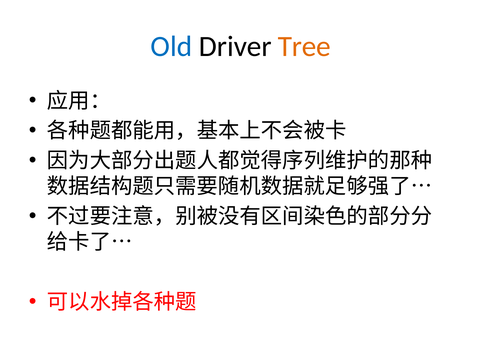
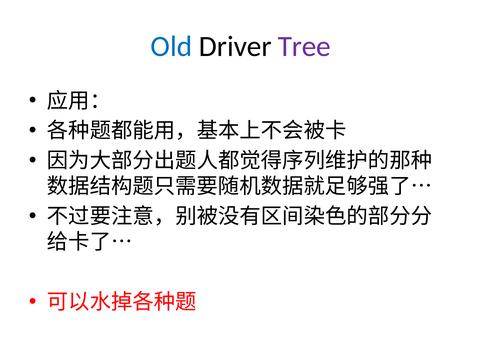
Tree colour: orange -> purple (304, 47)
